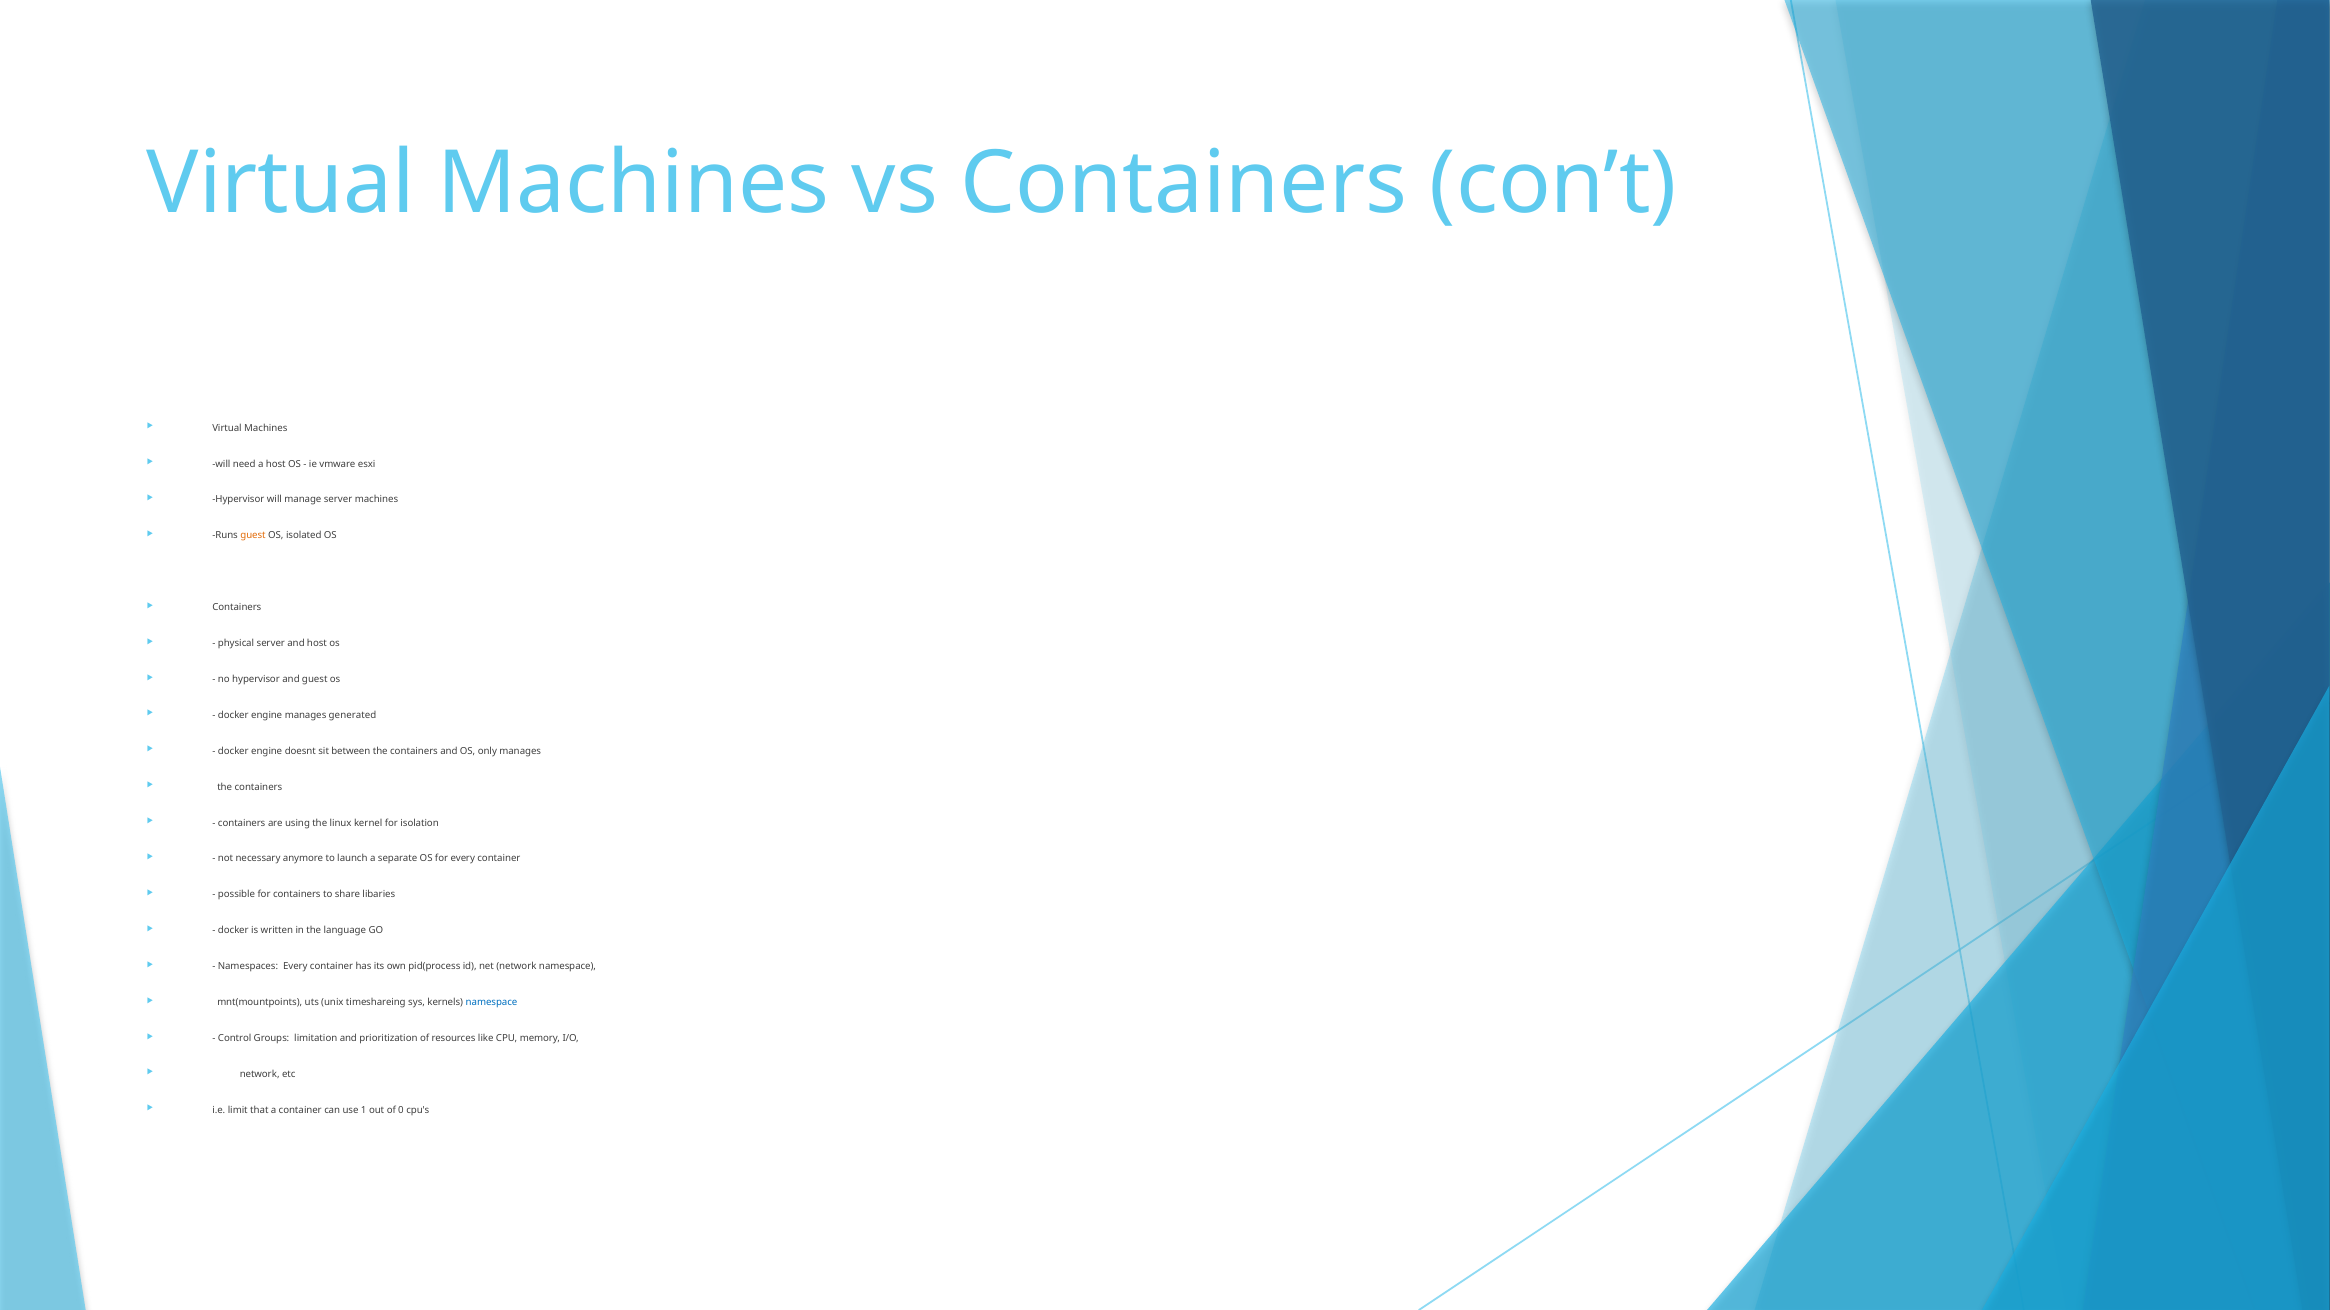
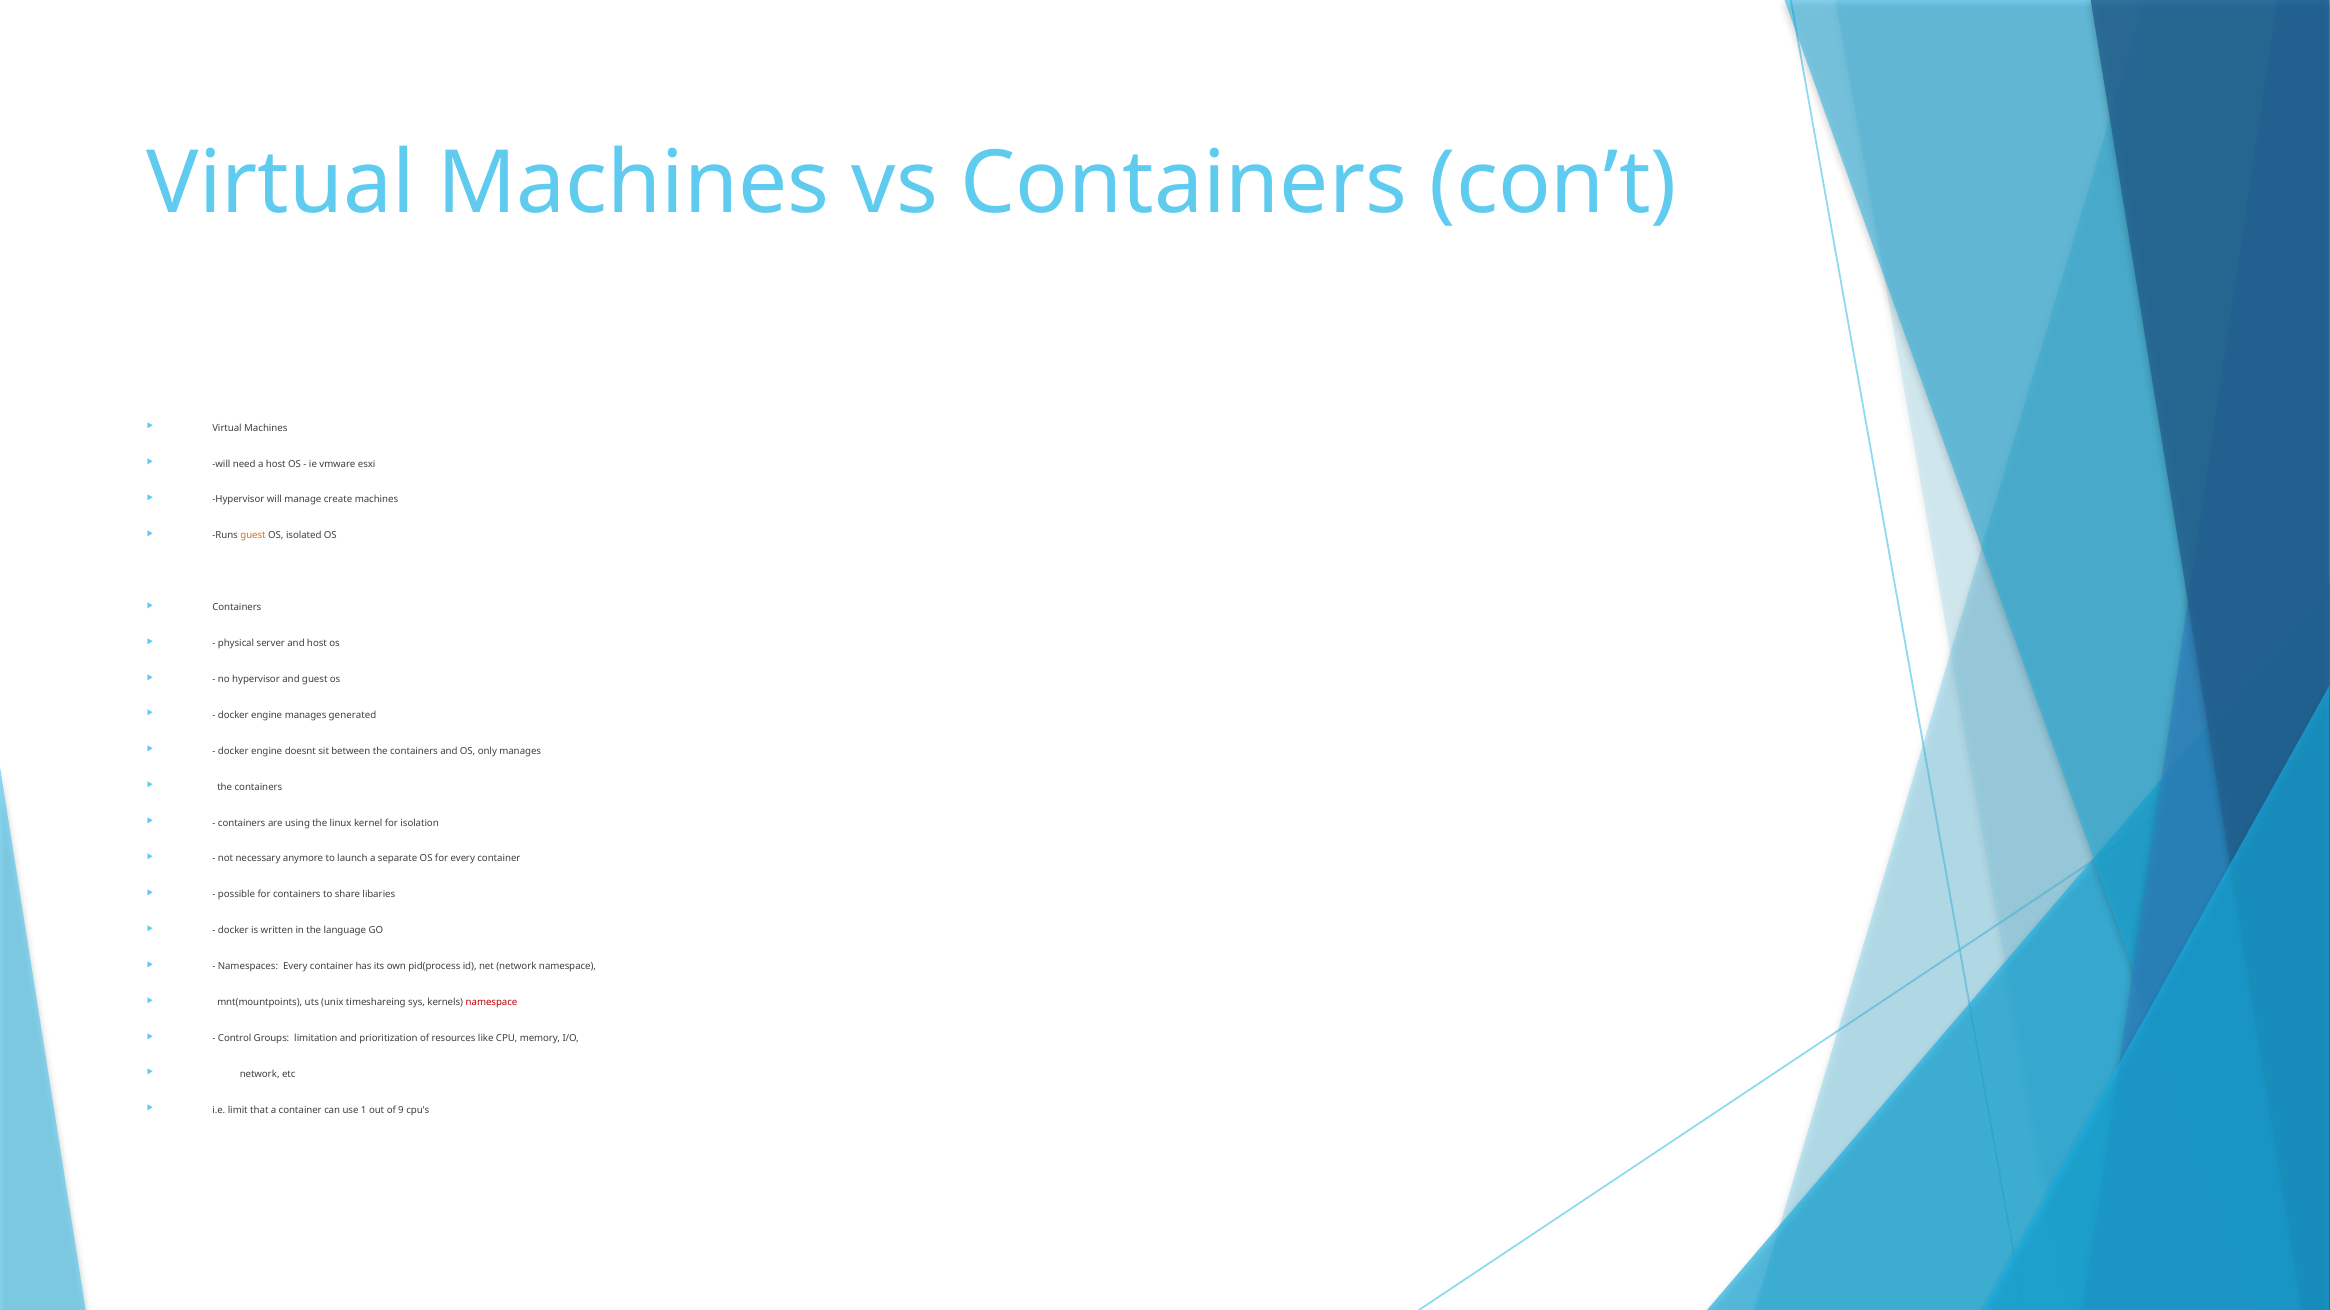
manage server: server -> create (338, 500)
namespace colour: blue -> red (492, 1003)
0: 0 -> 9 (401, 1111)
